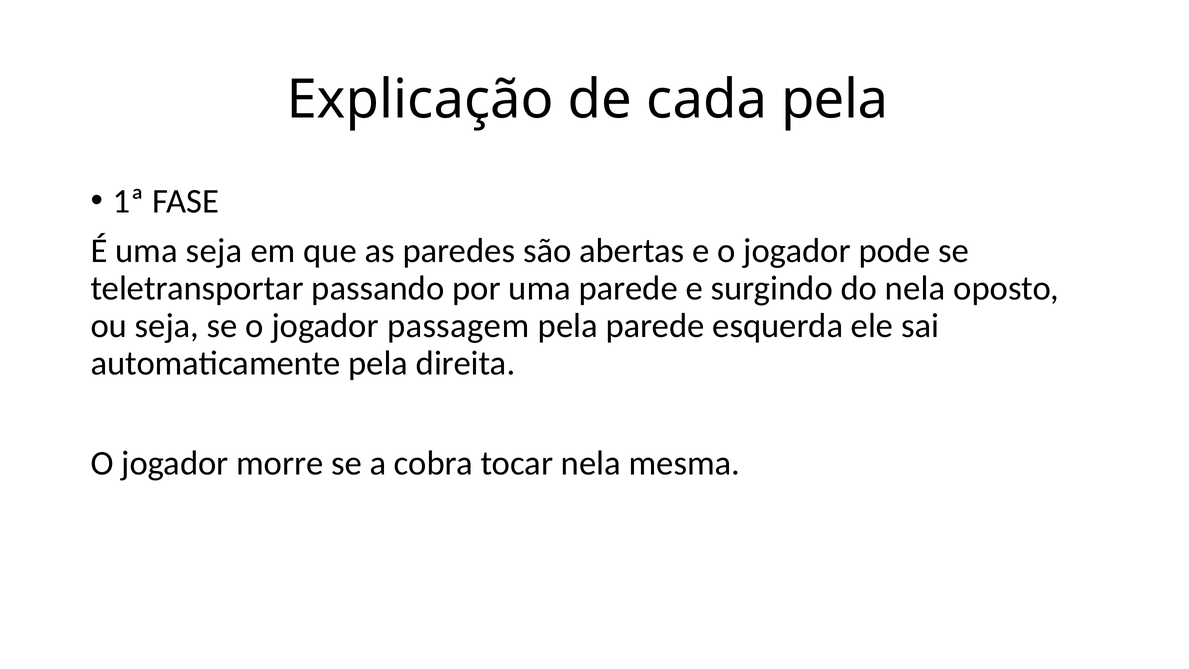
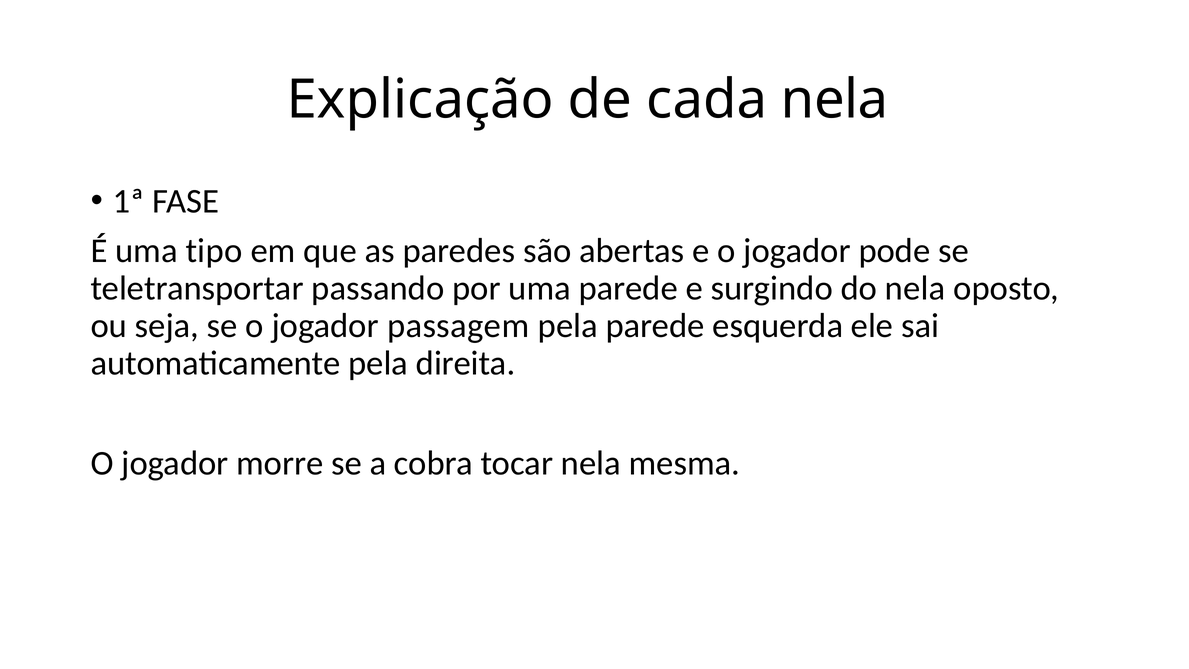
cada pela: pela -> nela (835, 100)
uma seja: seja -> tipo (214, 251)
